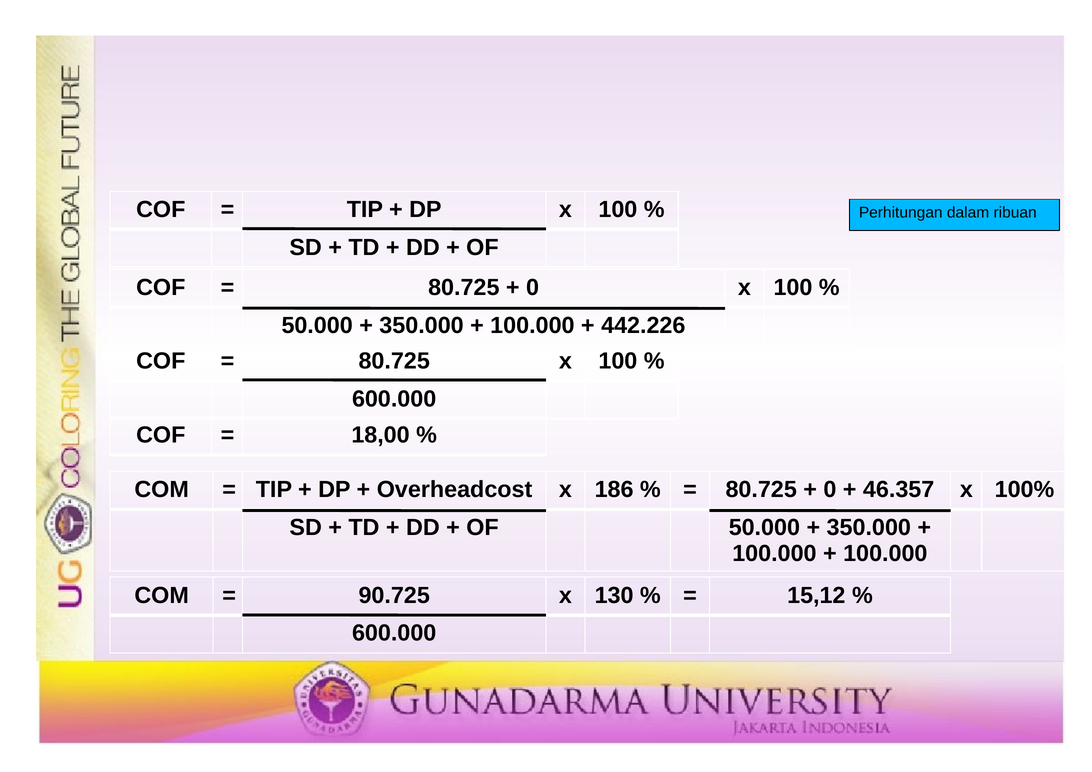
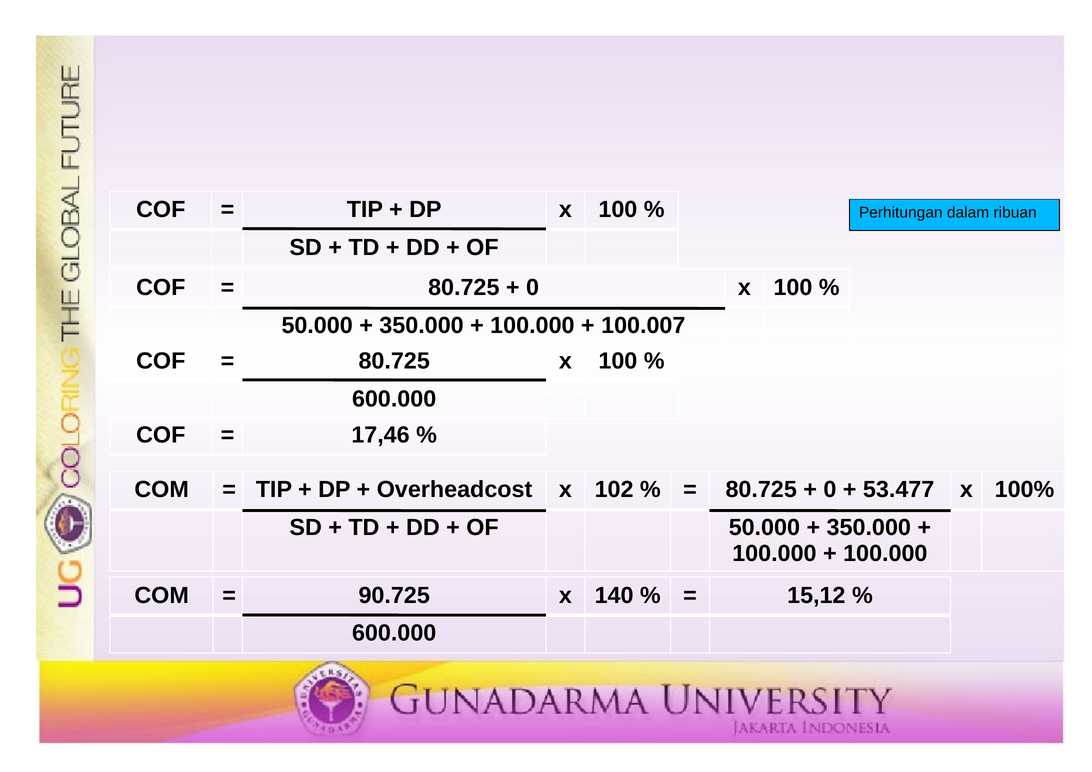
442.226: 442.226 -> 100.007 (643, 325)
18,00: 18,00 -> 17,46 (381, 435)
186: 186 -> 102 (614, 490)
46.357: 46.357 -> 53.477 (899, 490)
130: 130 -> 140 (614, 595)
